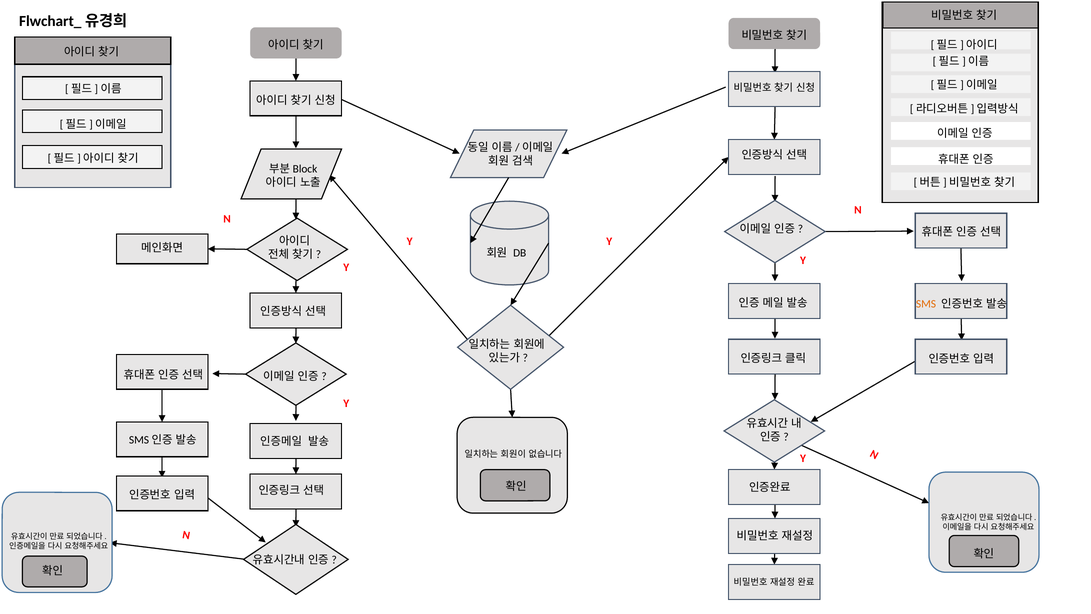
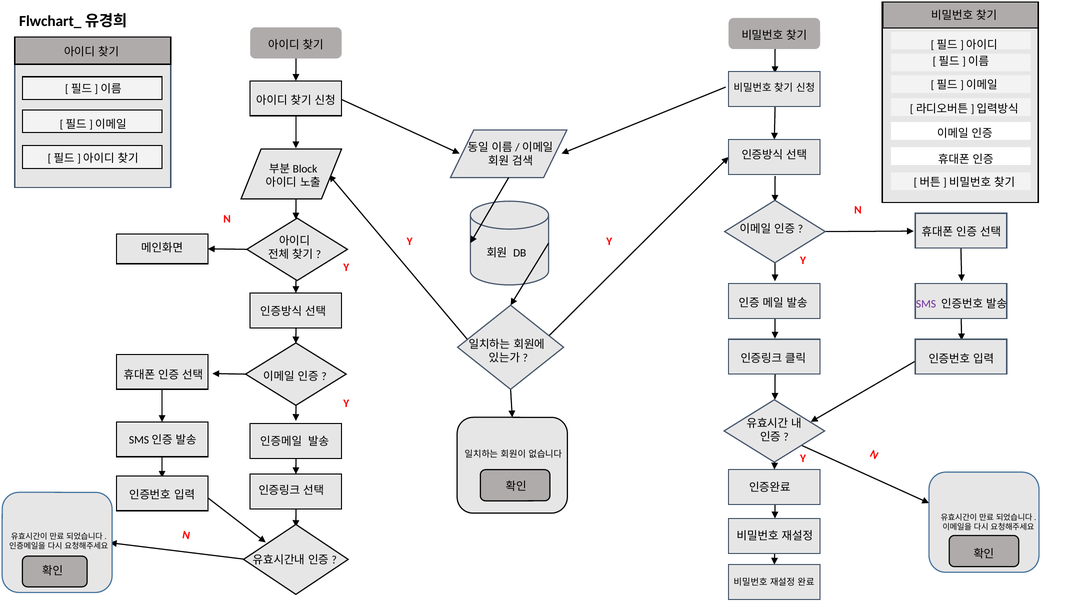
SMS colour: orange -> purple (926, 304)
